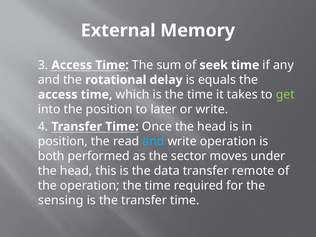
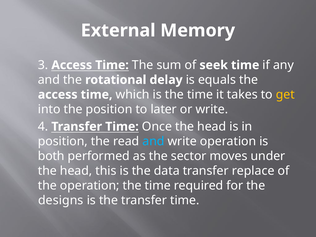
get colour: light green -> yellow (285, 95)
remote: remote -> replace (253, 171)
sensing: sensing -> designs (61, 200)
